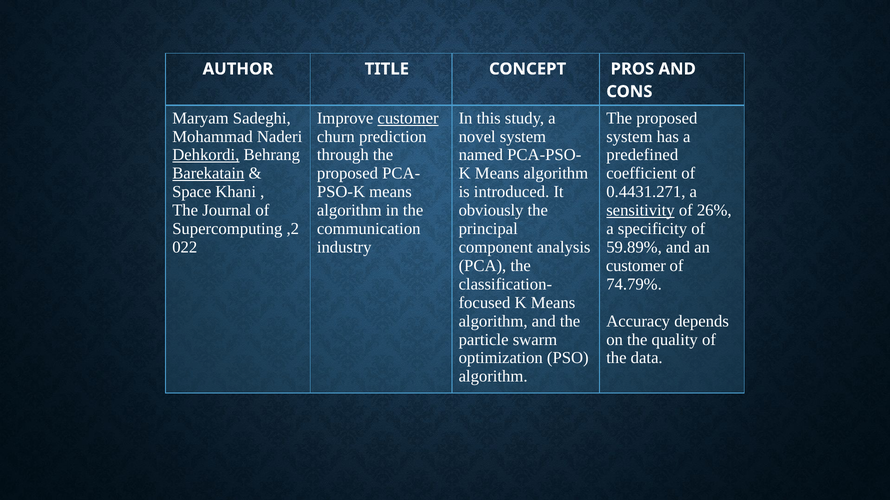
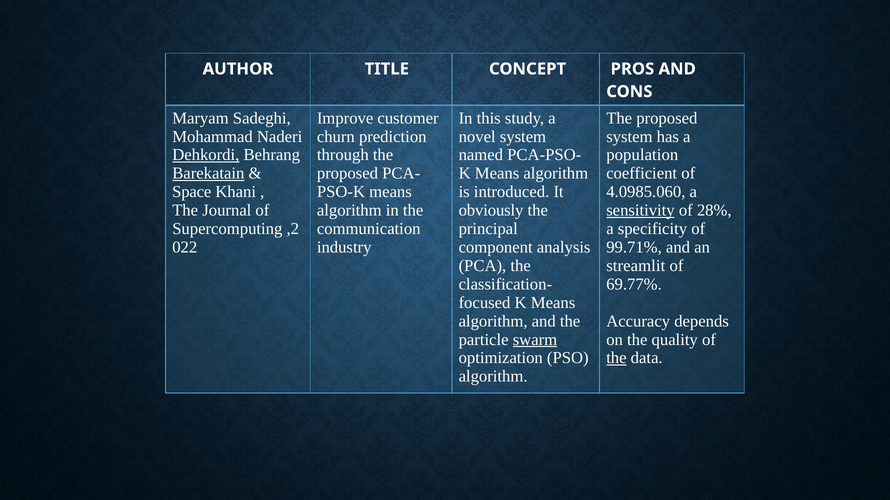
customer underline: present -> none (408, 118)
predefined: predefined -> population (642, 155)
0.4431.271: 0.4431.271 -> 4.0985.060 (646, 192)
26%: 26% -> 28% (714, 211)
59.89%: 59.89% -> 99.71% (634, 248)
customer: customer -> streamlit (636, 266)
74.79%: 74.79% -> 69.77% (634, 285)
swarm underline: none -> present (535, 340)
the underline: none -> present (616, 358)
